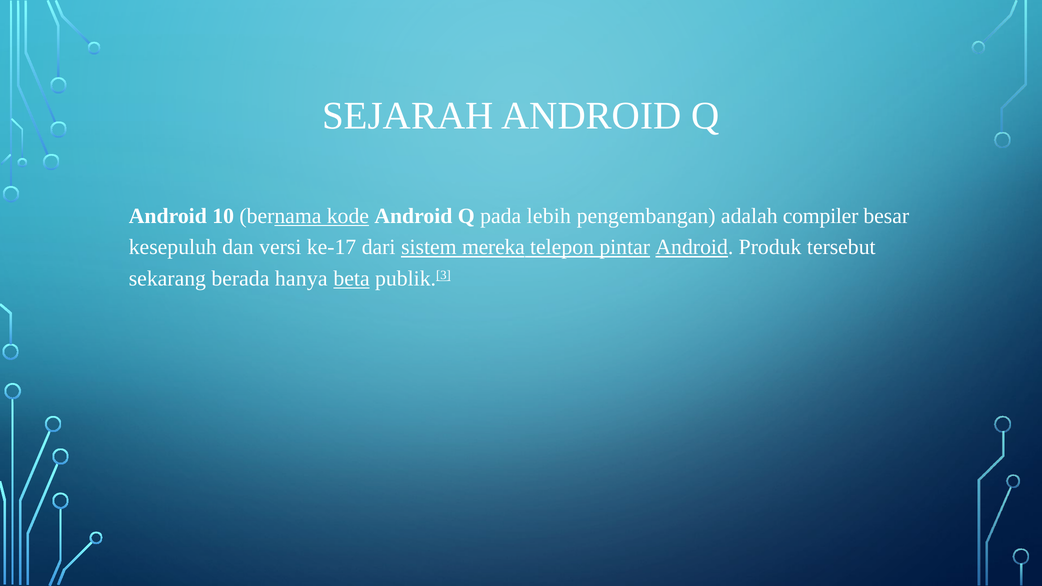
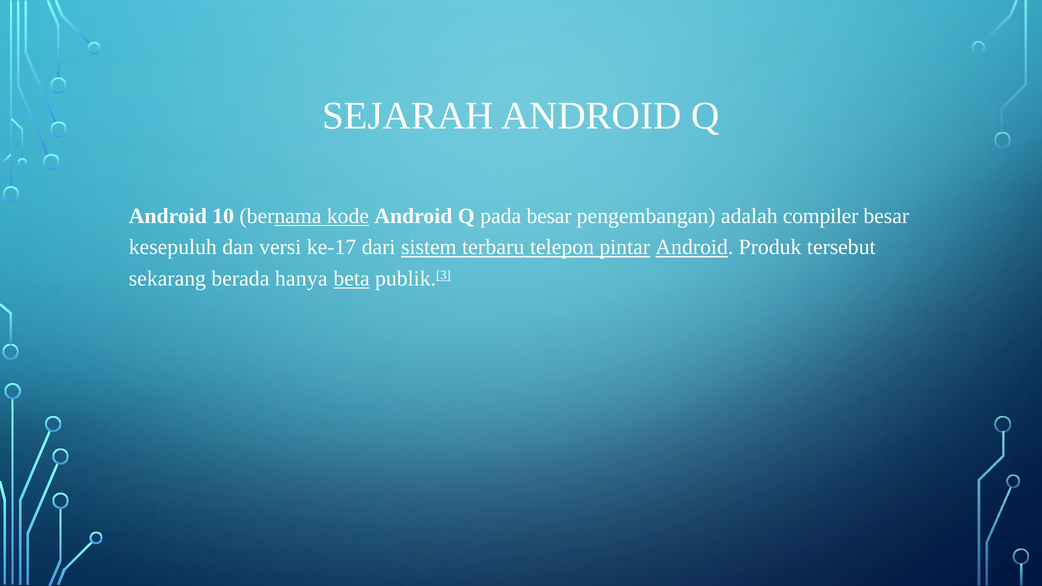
pada lebih: lebih -> besar (549, 216)
mereka: mereka -> terbaru (493, 247)
